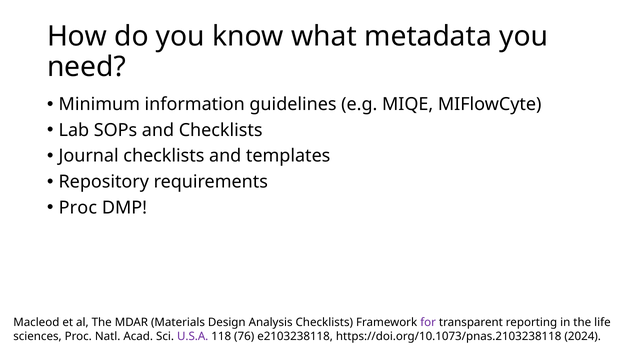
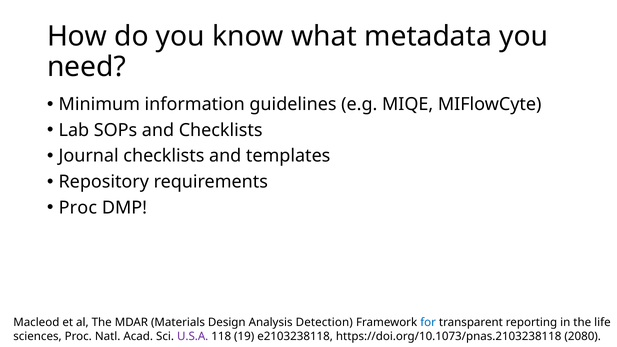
Analysis Checklists: Checklists -> Detection (324, 323)
for colour: purple -> blue (428, 323)
76: 76 -> 19 (244, 336)
2024: 2024 -> 2080 (583, 336)
